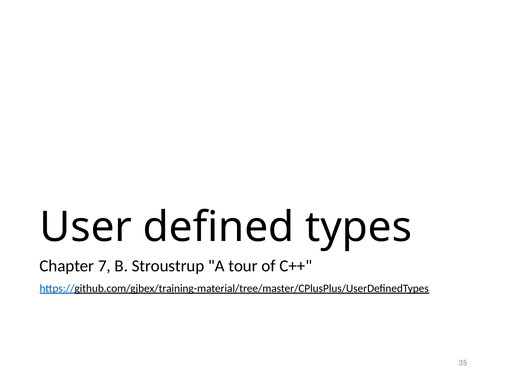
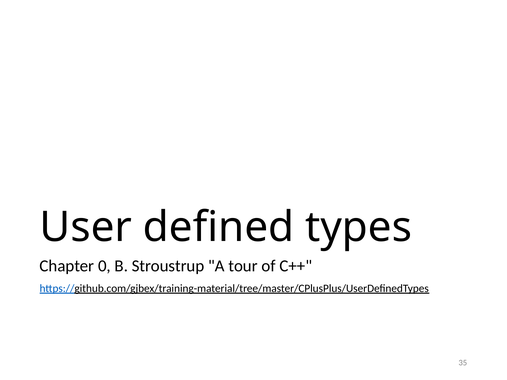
7: 7 -> 0 (104, 266)
